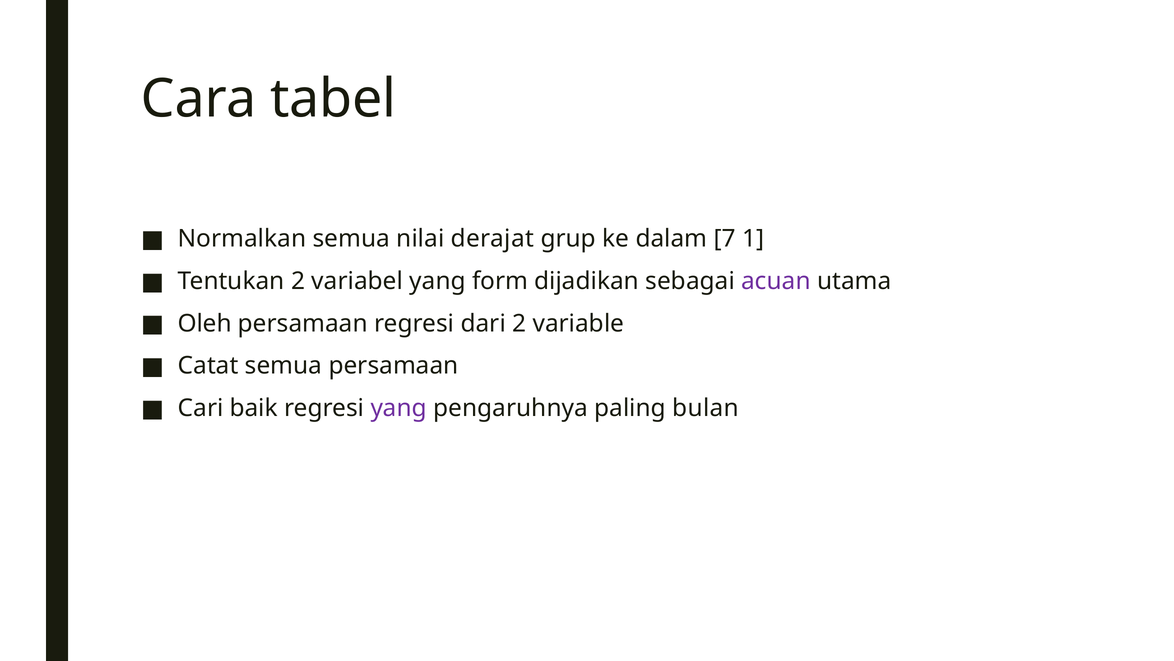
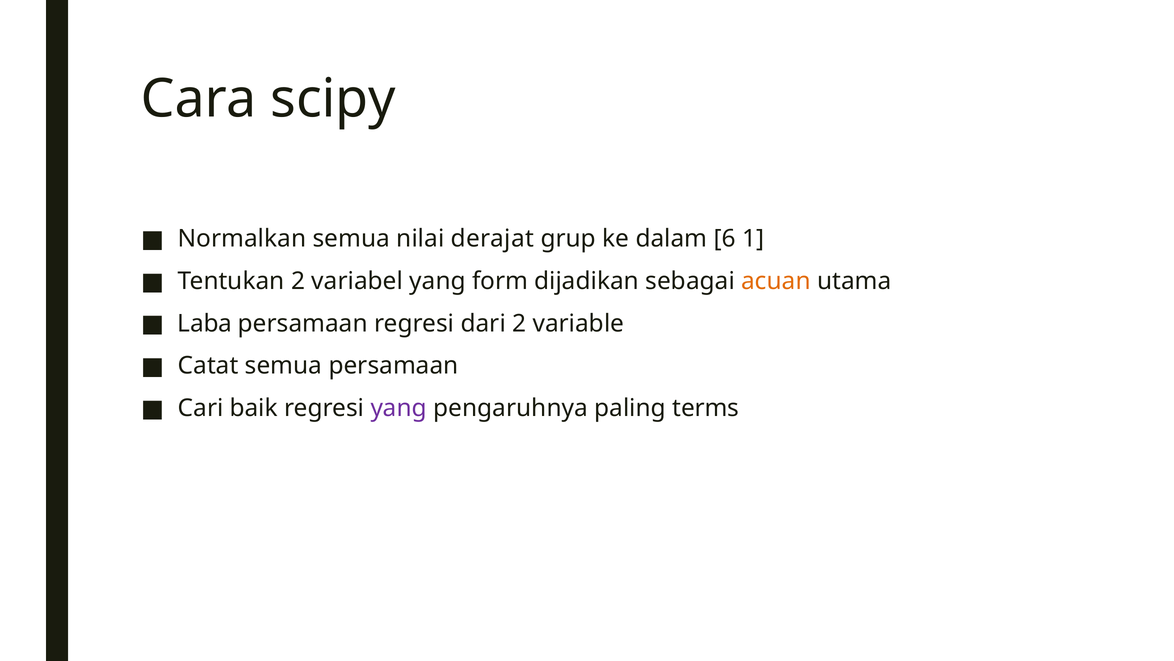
tabel: tabel -> scipy (333, 99)
7: 7 -> 6 (725, 239)
acuan colour: purple -> orange (776, 281)
Oleh: Oleh -> Laba (205, 323)
bulan: bulan -> terms (706, 408)
